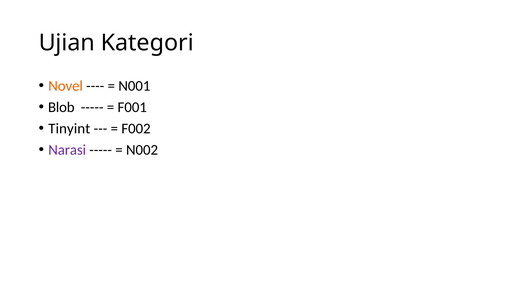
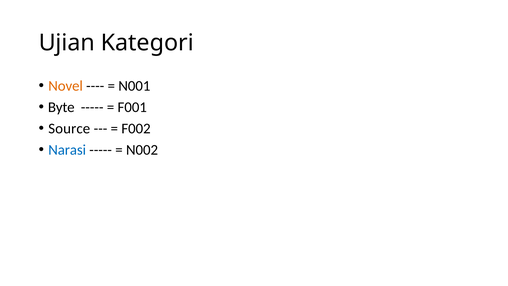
Blob: Blob -> Byte (61, 107)
Tinyint: Tinyint -> Source (69, 128)
Narasi colour: purple -> blue (67, 150)
